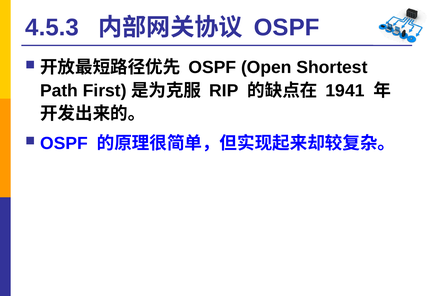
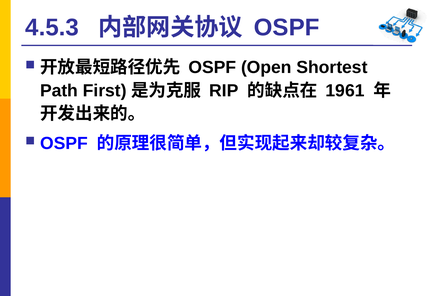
1941: 1941 -> 1961 (345, 91)
